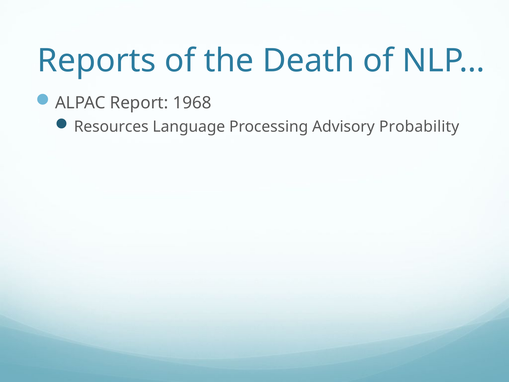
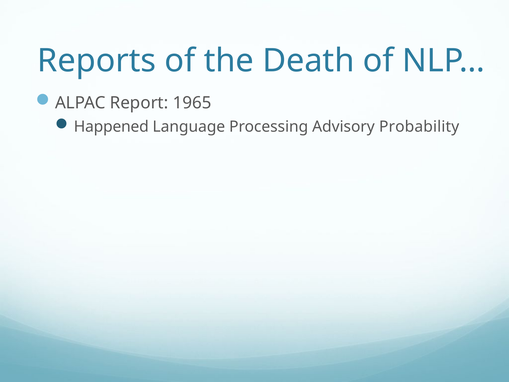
1968: 1968 -> 1965 (192, 103)
Resources: Resources -> Happened (111, 127)
